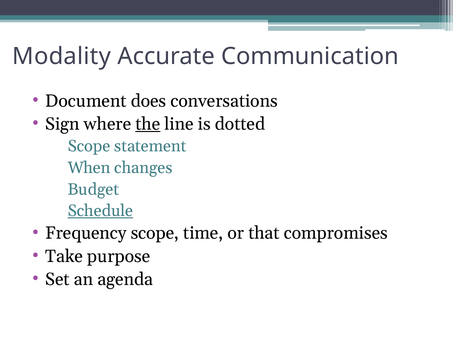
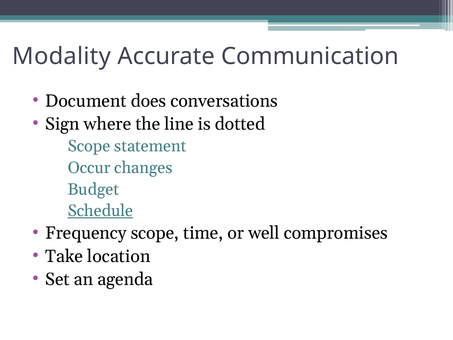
the underline: present -> none (148, 124)
When: When -> Occur (89, 168)
that: that -> well (264, 233)
purpose: purpose -> location (119, 256)
